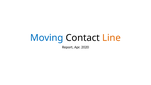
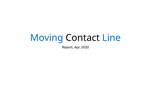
Line colour: orange -> blue (111, 38)
